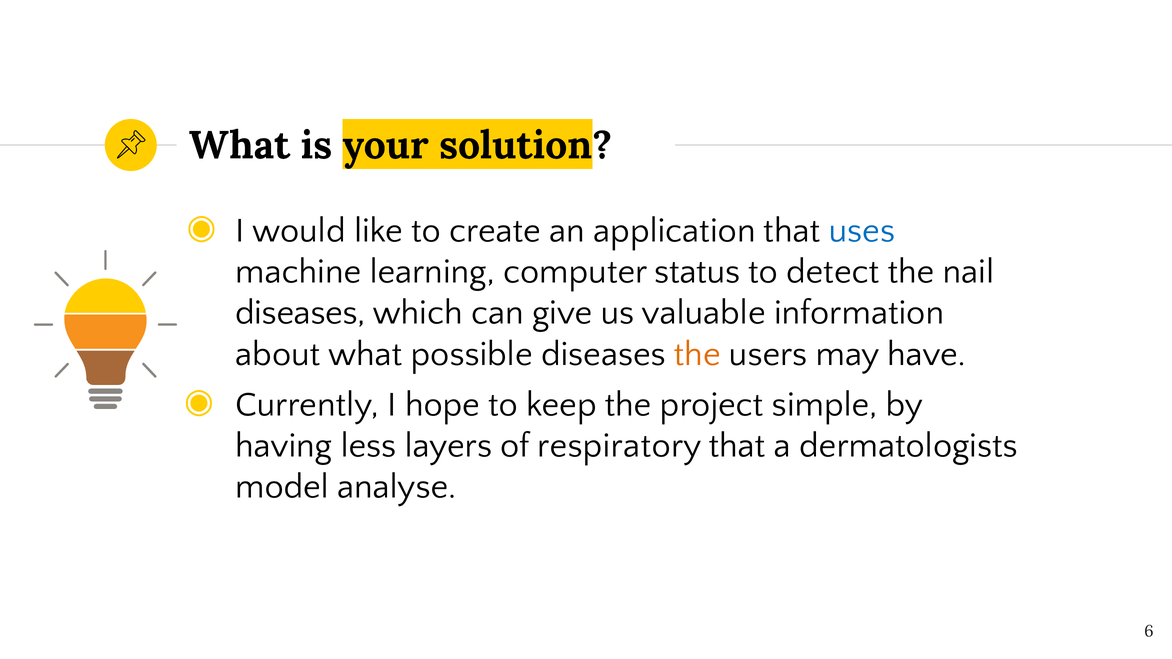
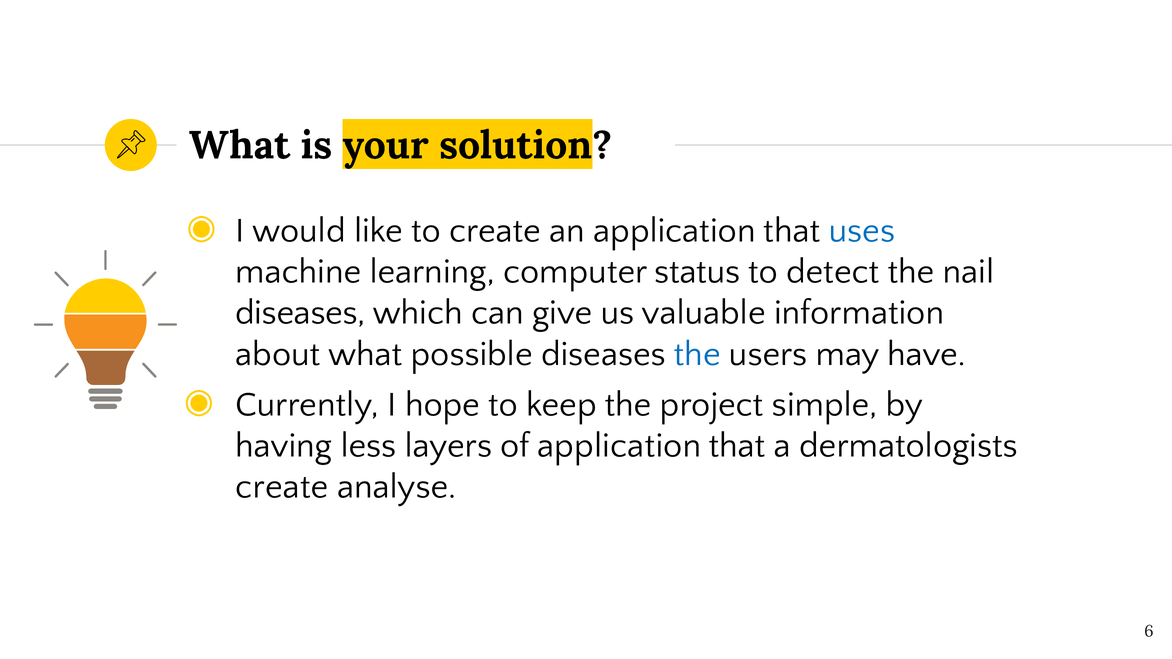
the colour: orange -> blue (697, 354)
of respiratory: respiratory -> application (619, 446)
model: model -> create (282, 487)
